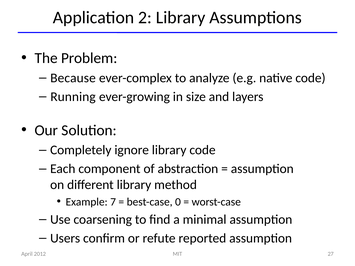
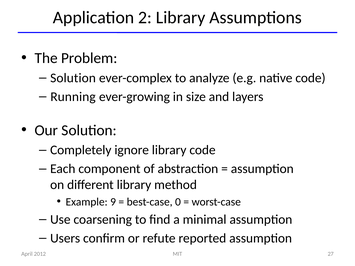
Because: Because -> Solution (73, 78)
7: 7 -> 9 (113, 202)
